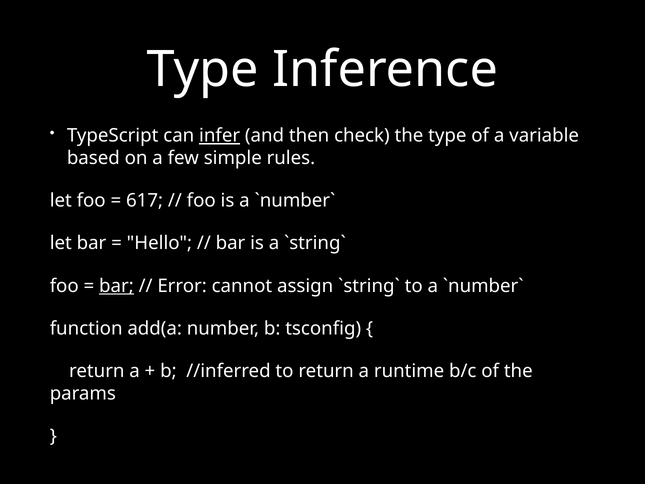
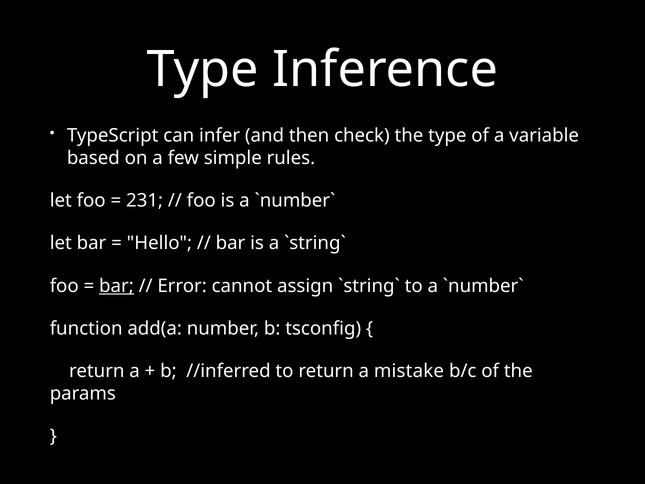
infer underline: present -> none (220, 136)
617: 617 -> 231 (145, 201)
runtime: runtime -> mistake (409, 371)
